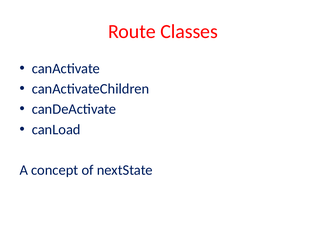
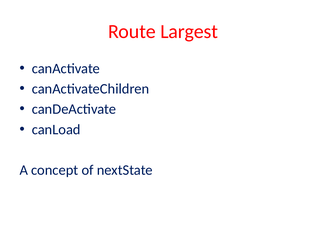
Classes: Classes -> Largest (189, 32)
